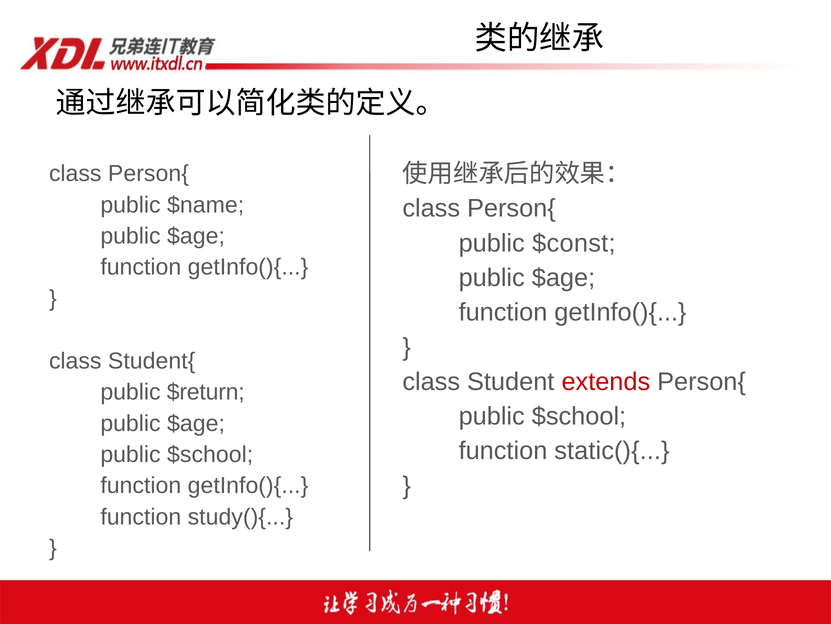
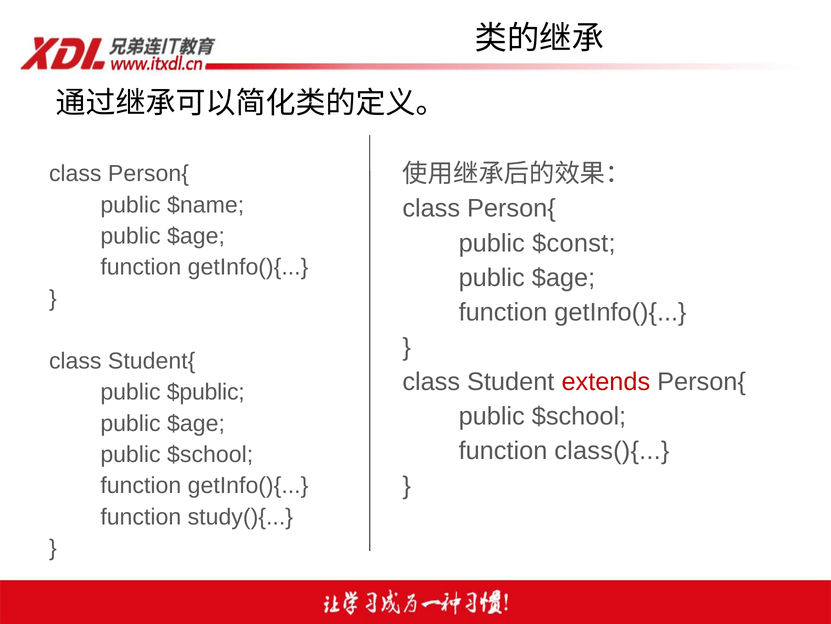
$return: $return -> $public (206, 392)
static(){: static(){ -> class(){ (612, 451)
